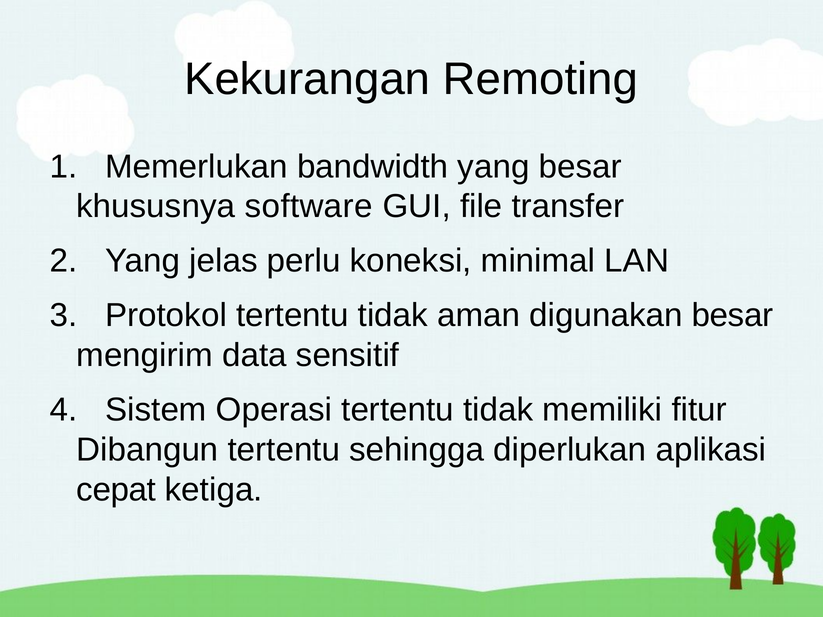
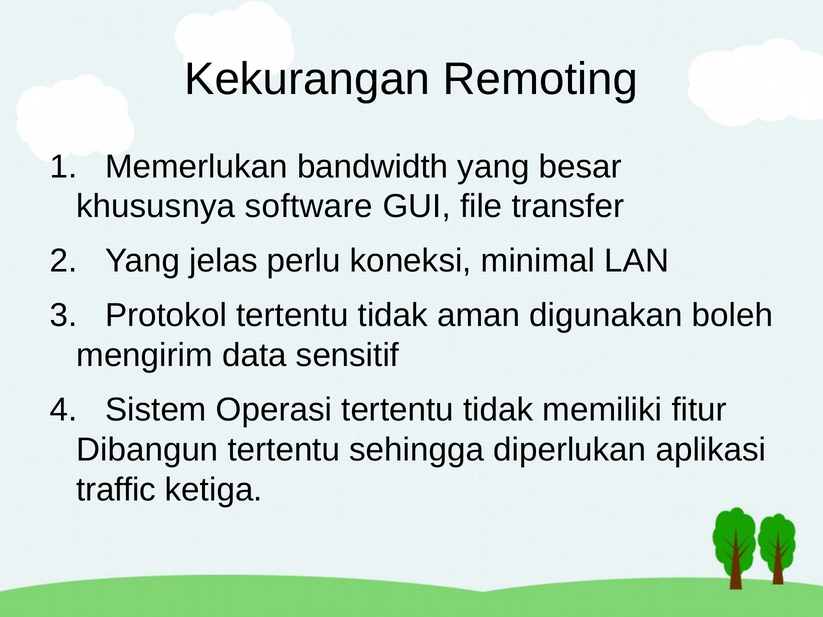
digunakan besar: besar -> boleh (732, 316)
cepat: cepat -> traffic (116, 490)
